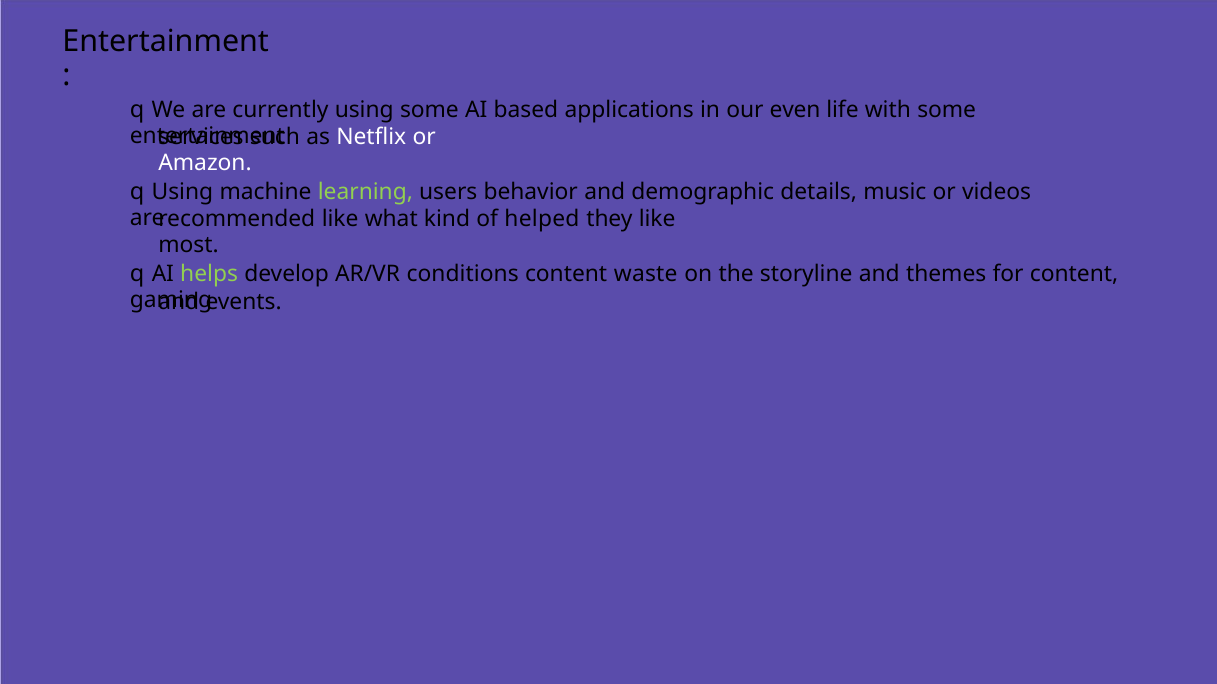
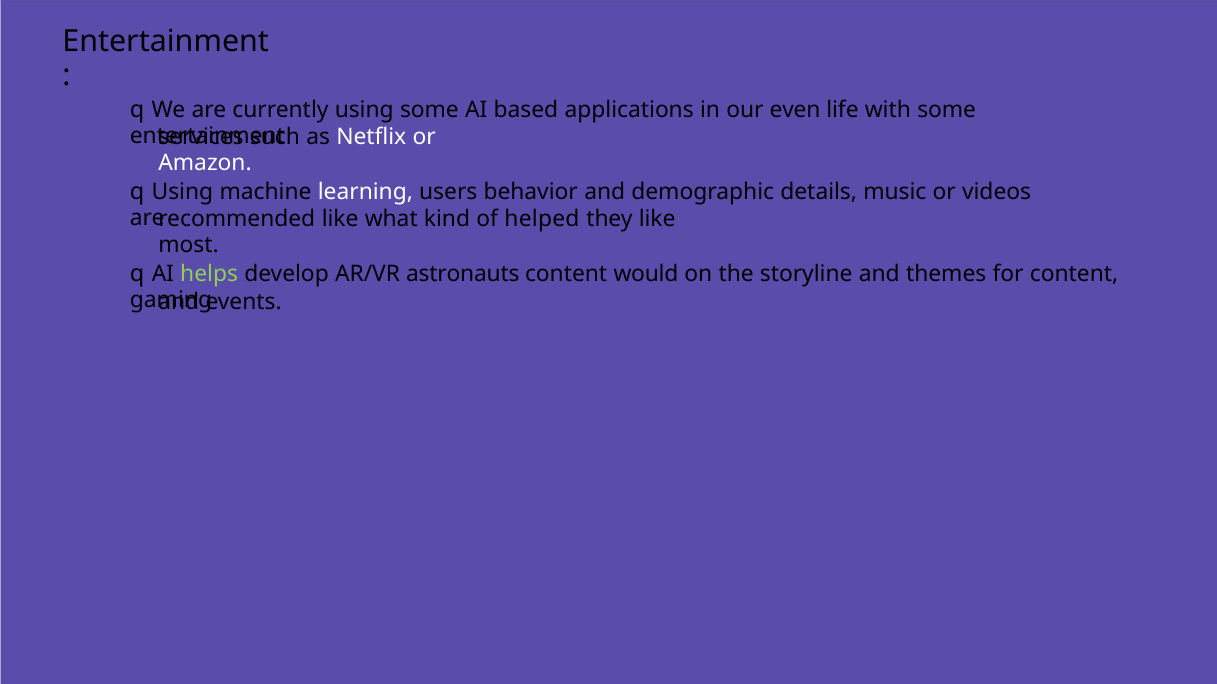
learning colour: light green -> white (365, 192)
conditions: conditions -> astronauts (463, 274)
waste: waste -> would (646, 274)
